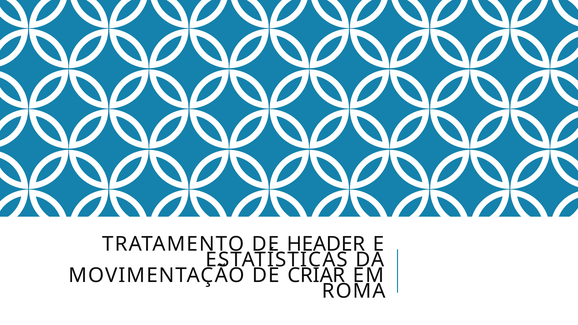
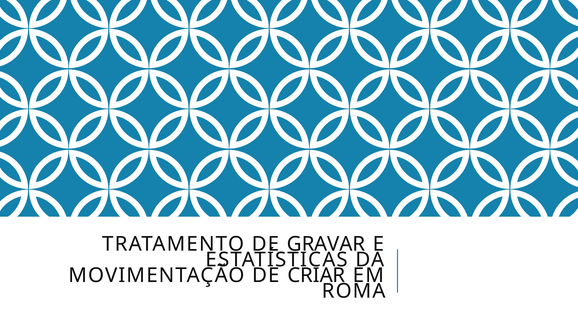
HEADER: HEADER -> GRAVAR (326, 244)
